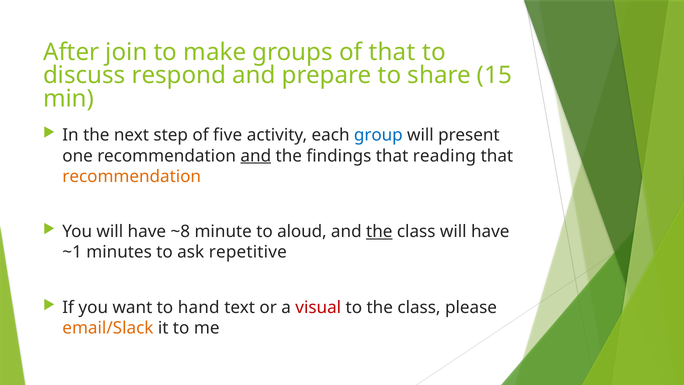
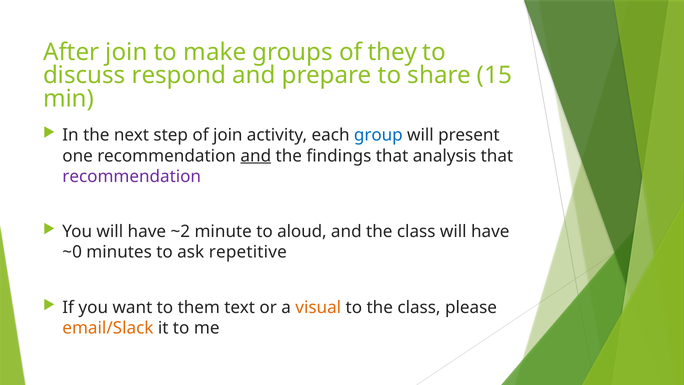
of that: that -> they (392, 52)
of five: five -> join (228, 135)
reading: reading -> analysis (445, 156)
recommendation colour: orange -> purple (132, 176)
~8: ~8 -> ~2 (180, 232)
the underline: present -> none (379, 232)
~1: ~1 -> ~0 (72, 252)
hand: hand -> them (199, 307)
visual colour: red -> orange (318, 307)
